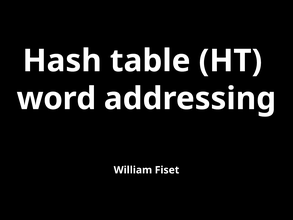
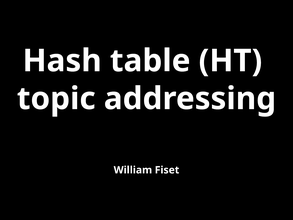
word: word -> topic (56, 99)
